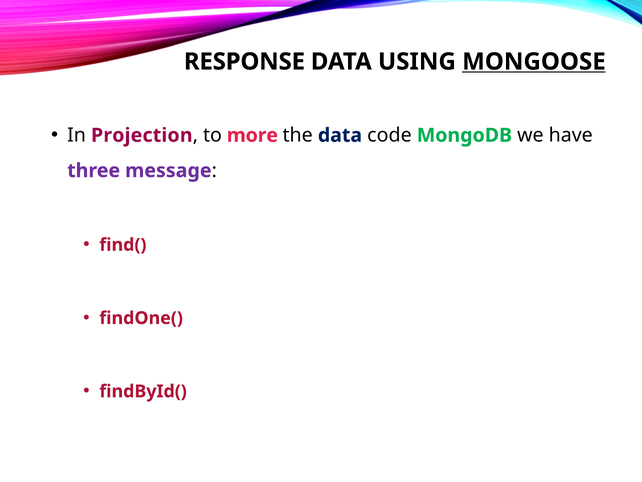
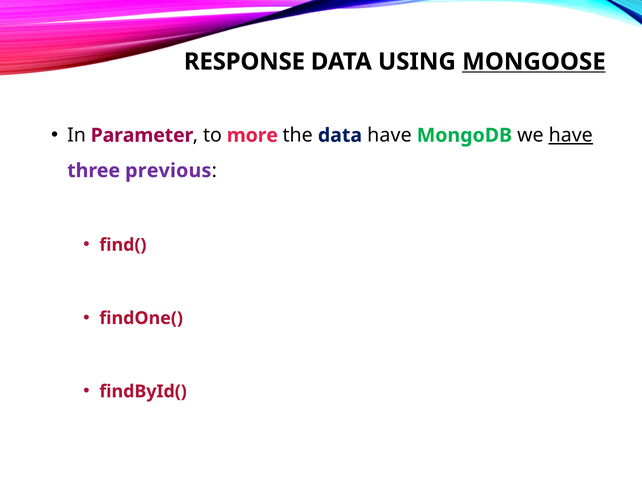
Projection: Projection -> Parameter (142, 135)
data code: code -> have (389, 135)
have underline: none -> present (571, 135)
message: message -> previous (168, 170)
